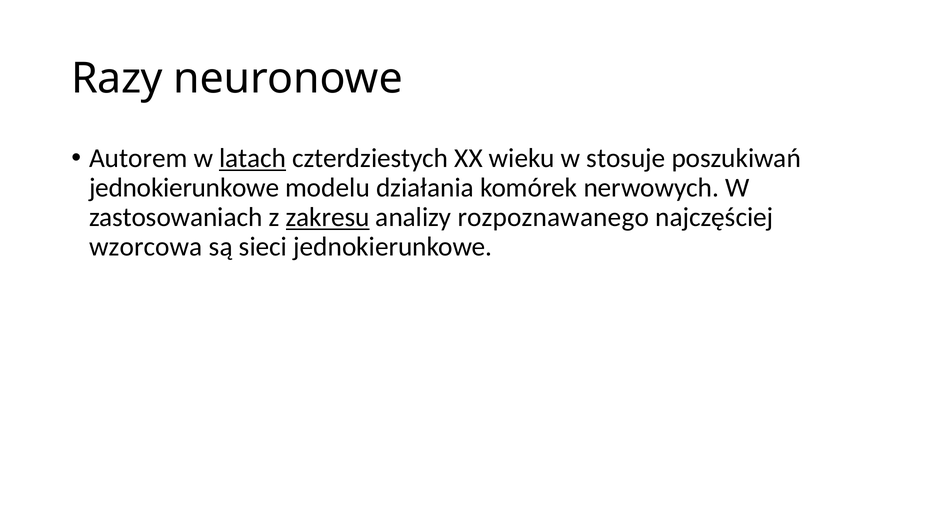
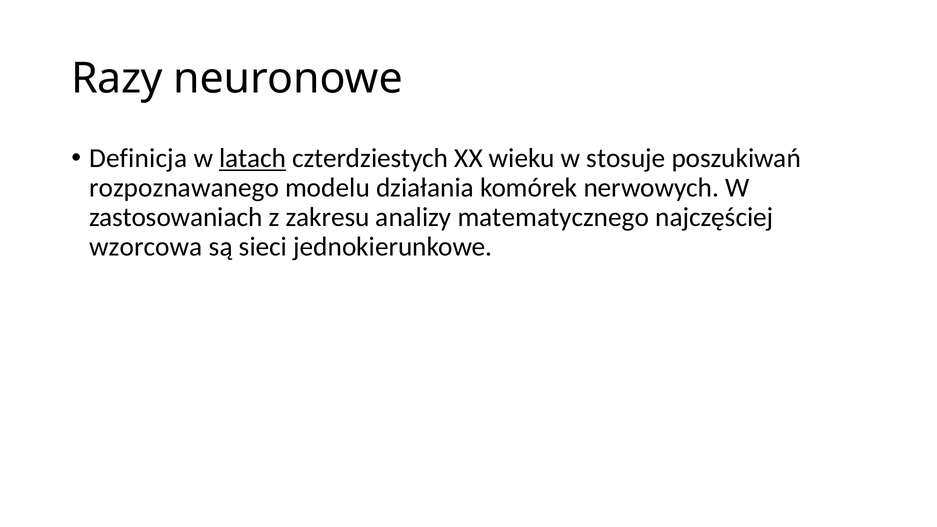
Autorem: Autorem -> Definicja (138, 158)
jednokierunkowe: jednokierunkowe -> rozpoznawanego (184, 188)
zakresu underline: present -> none (328, 217)
rozpoznawanego: rozpoznawanego -> matematycznego (553, 217)
